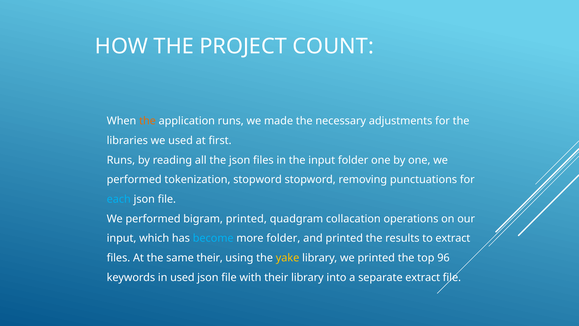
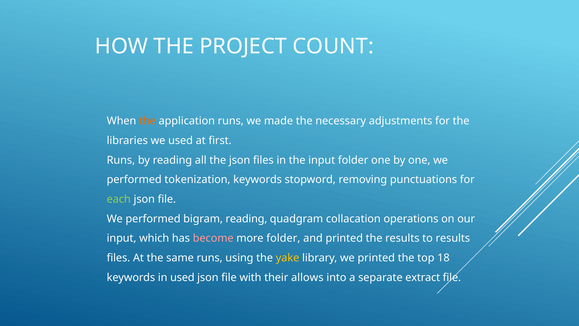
tokenization stopword: stopword -> keywords (258, 180)
each colour: light blue -> light green (119, 199)
bigram printed: printed -> reading (246, 219)
become colour: light blue -> pink (213, 238)
to extract: extract -> results (453, 238)
same their: their -> runs (210, 258)
96: 96 -> 18 (443, 258)
their library: library -> allows (307, 277)
